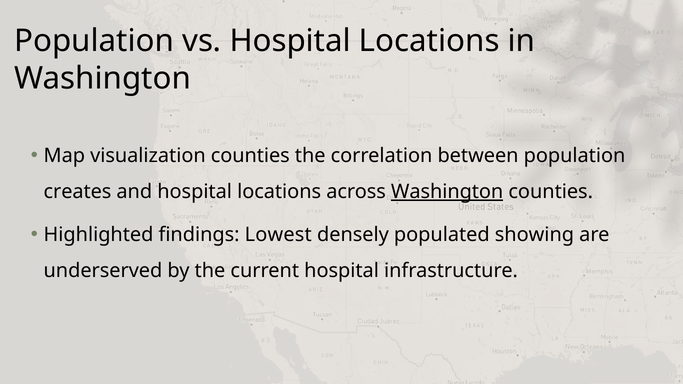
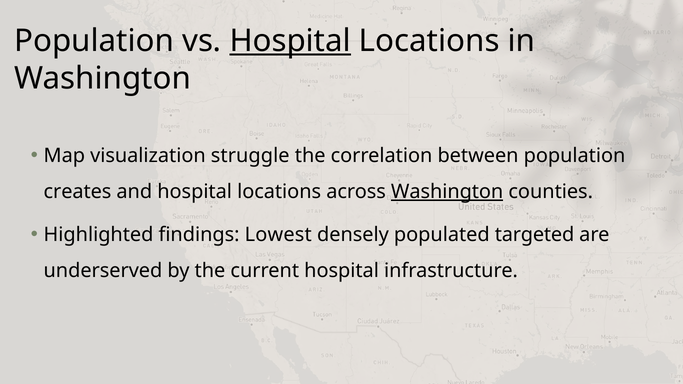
Hospital underline: none -> present (290, 41)
visualization counties: counties -> struggle (250, 156)
showing: showing -> targeted (535, 235)
